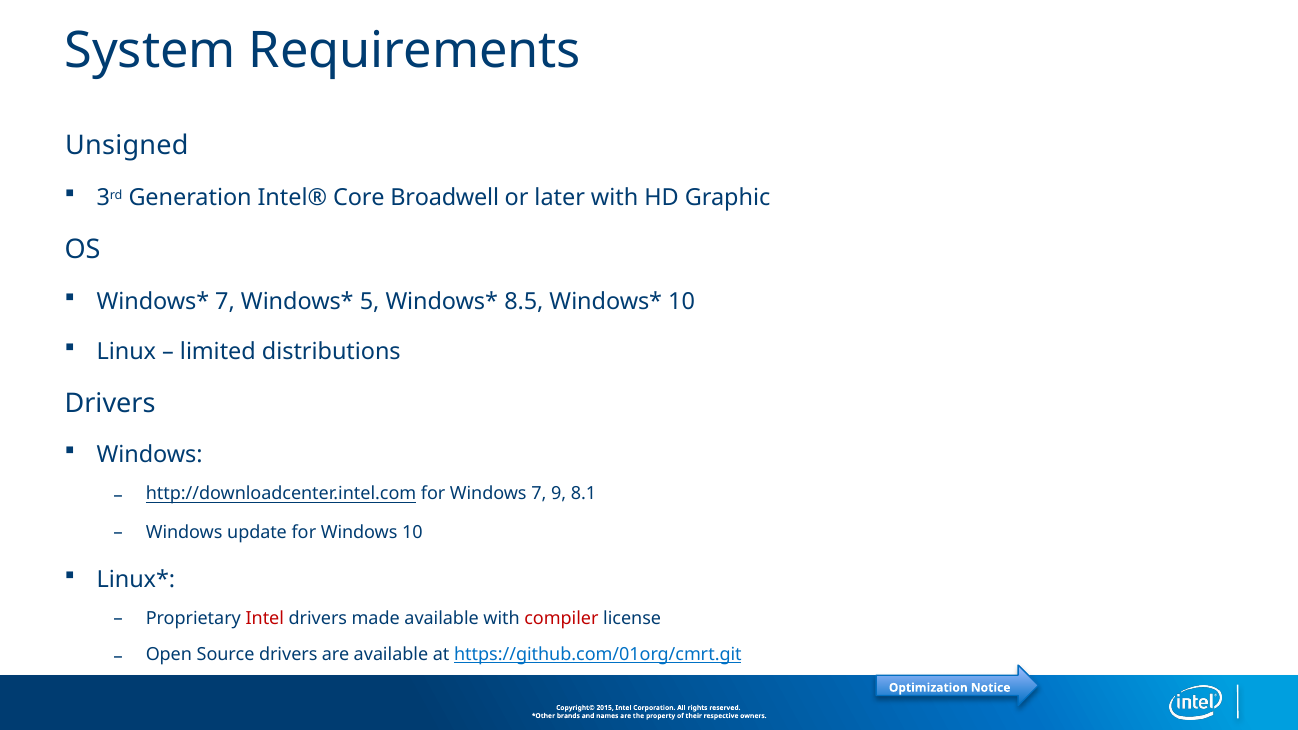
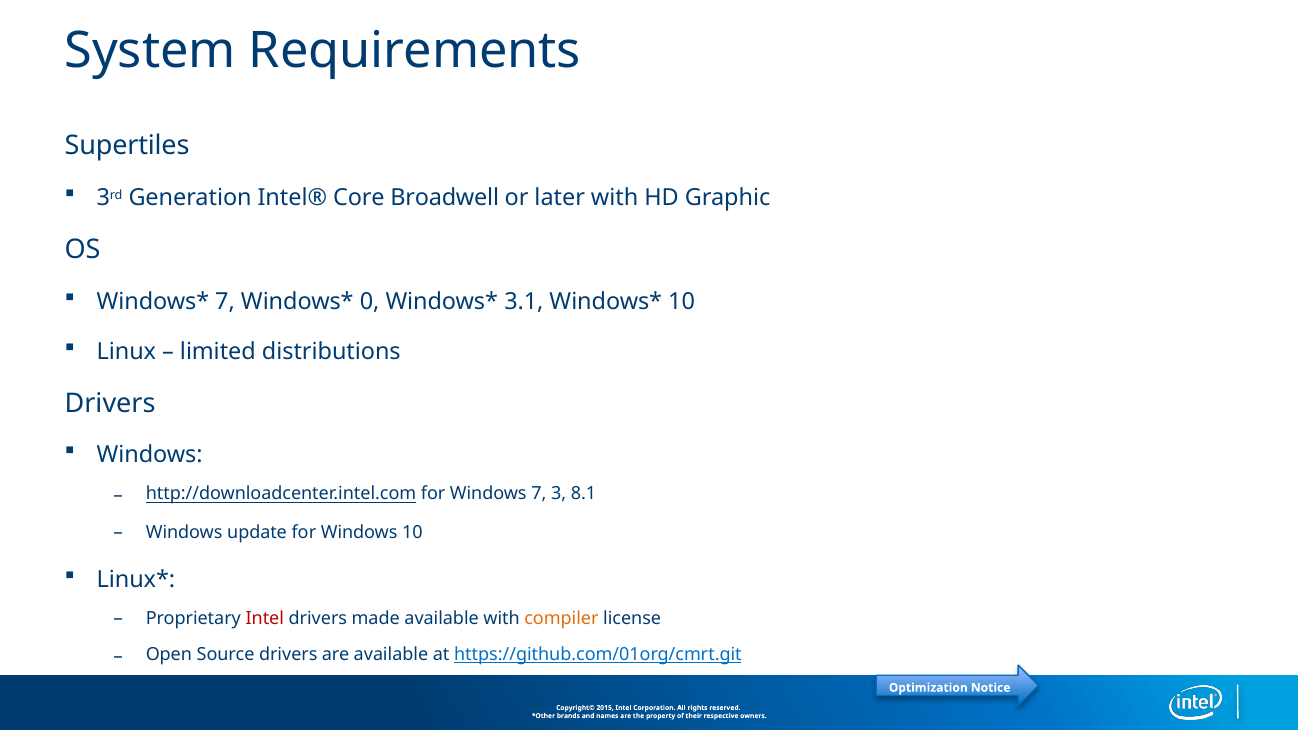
Unsigned: Unsigned -> Supertiles (127, 146)
5: 5 -> 0 (370, 302)
8.5: 8.5 -> 3.1 (524, 302)
9: 9 -> 3 (559, 494)
compiler colour: red -> orange (561, 619)
